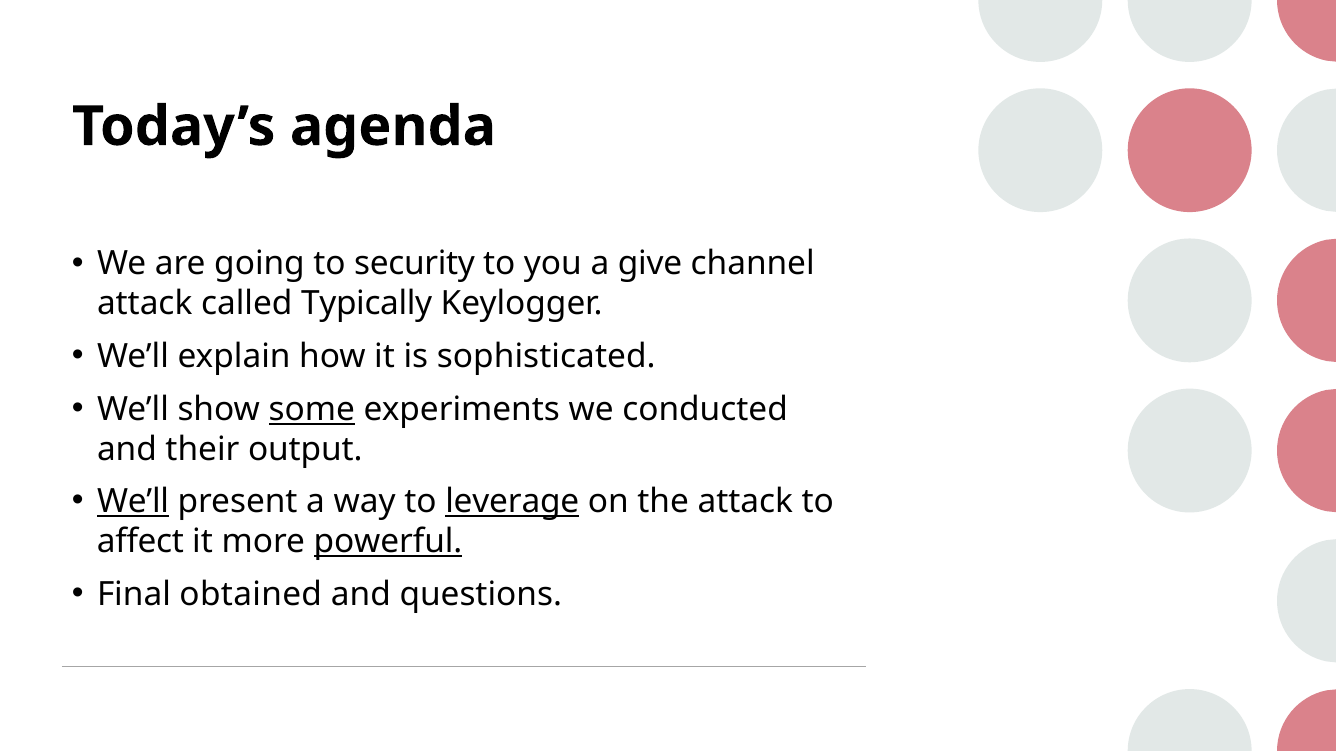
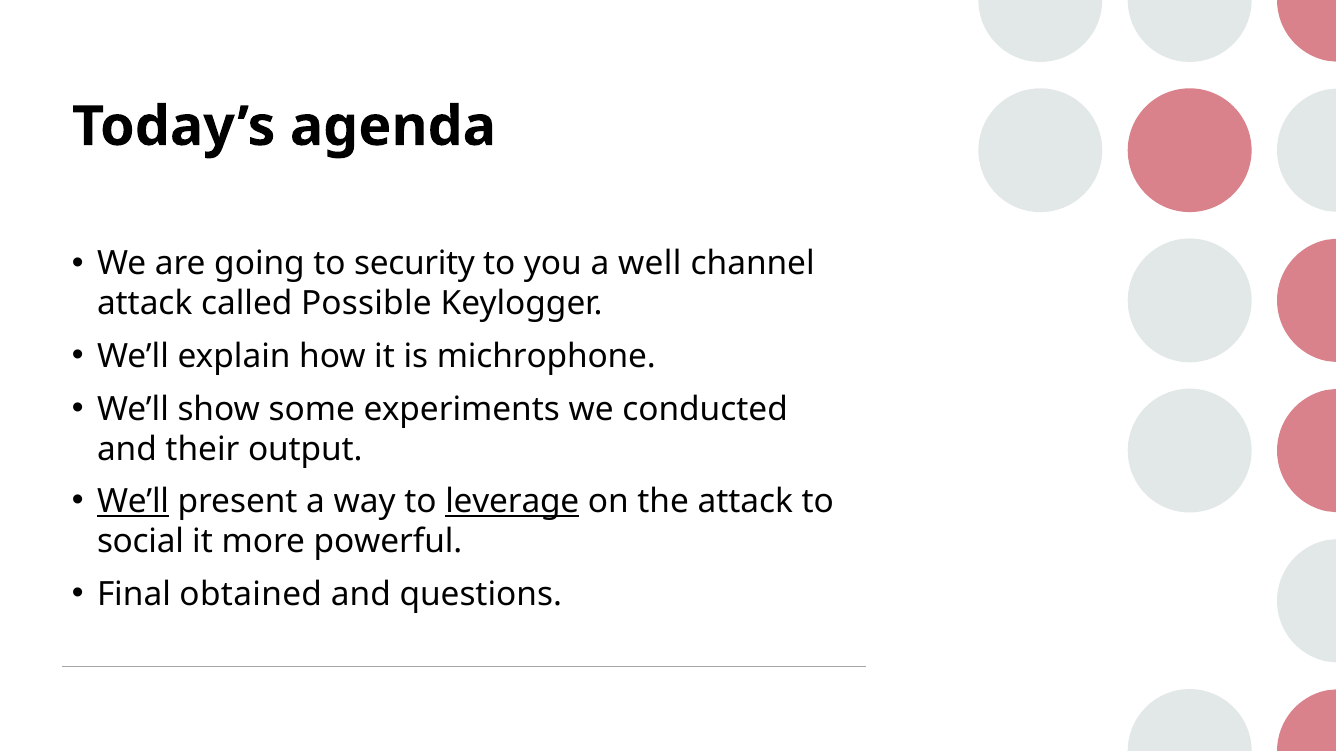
give: give -> well (650, 264)
Typically: Typically -> Possible (366, 304)
sophisticated: sophisticated -> michrophone (546, 357)
some underline: present -> none (312, 409)
affect: affect -> social (140, 542)
powerful underline: present -> none (388, 542)
